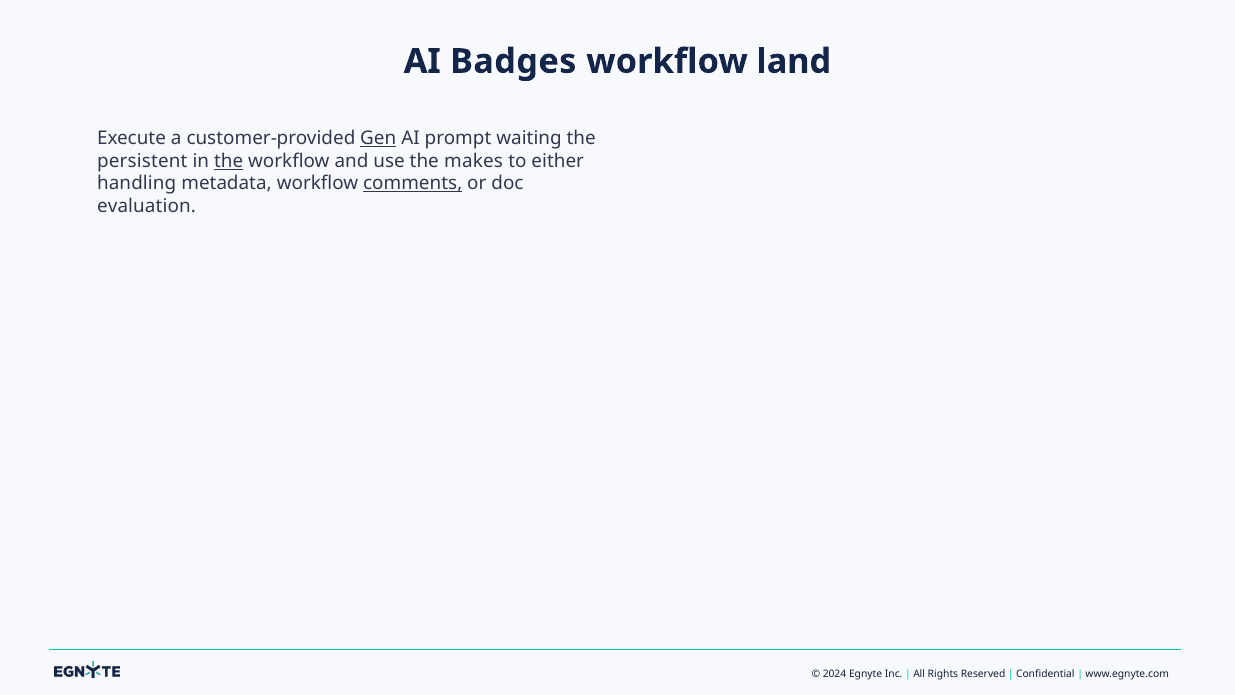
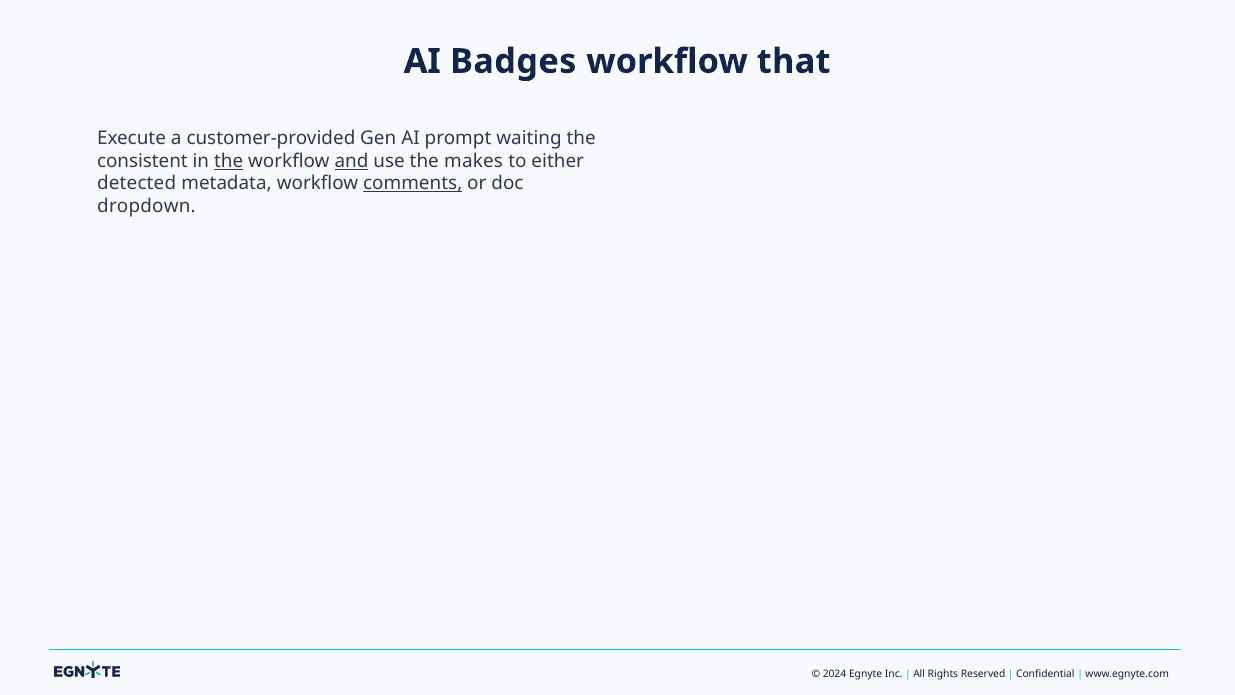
land: land -> that (794, 61)
Gen underline: present -> none (378, 138)
persistent: persistent -> consistent (142, 161)
and underline: none -> present (351, 161)
handling: handling -> detected (137, 184)
evaluation: evaluation -> dropdown (146, 206)
